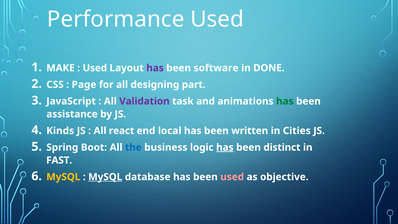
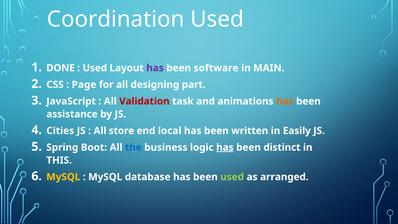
Performance: Performance -> Coordination (116, 19)
MAKE: MAKE -> DONE (61, 68)
DONE: DONE -> MAIN (269, 68)
Validation colour: purple -> red (144, 101)
has colour: green -> orange (285, 101)
Kinds: Kinds -> Cities (60, 131)
react: react -> store (122, 131)
Cities: Cities -> Easily (297, 131)
FAST: FAST -> THIS (59, 160)
MySQL underline: present -> none (105, 177)
used colour: pink -> light green (232, 177)
objective: objective -> arranged (284, 177)
